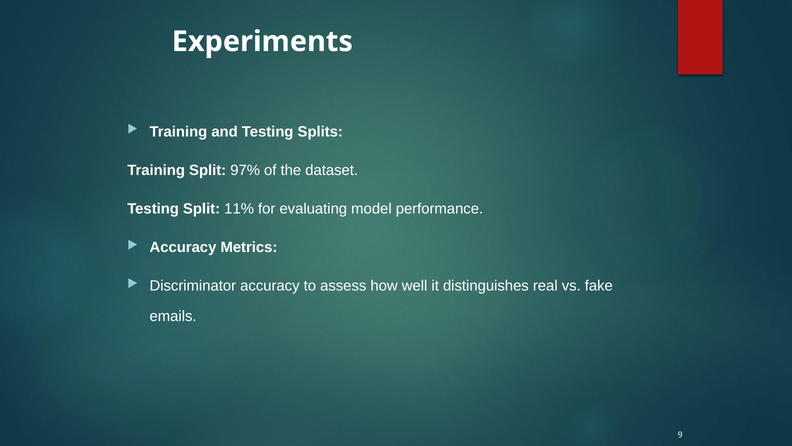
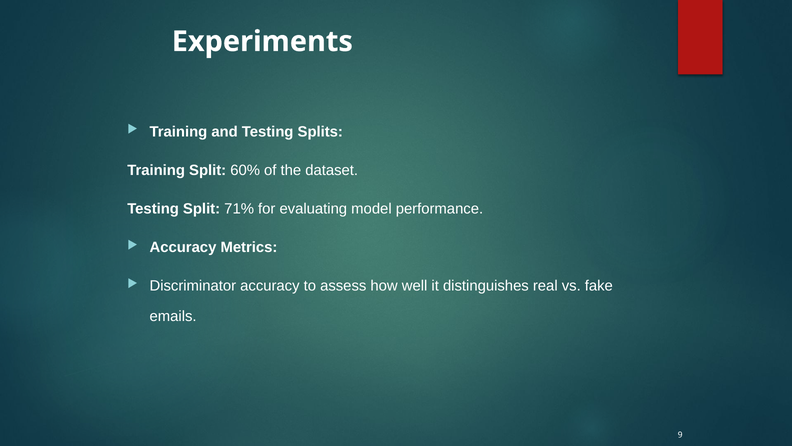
97%: 97% -> 60% (245, 170)
11%: 11% -> 71% (239, 209)
